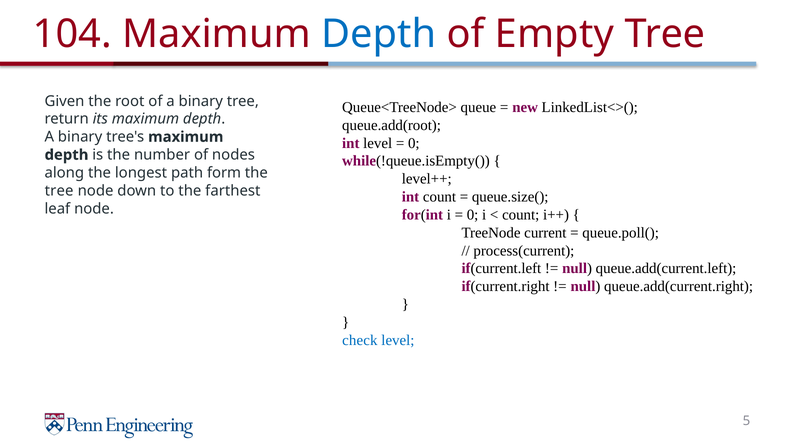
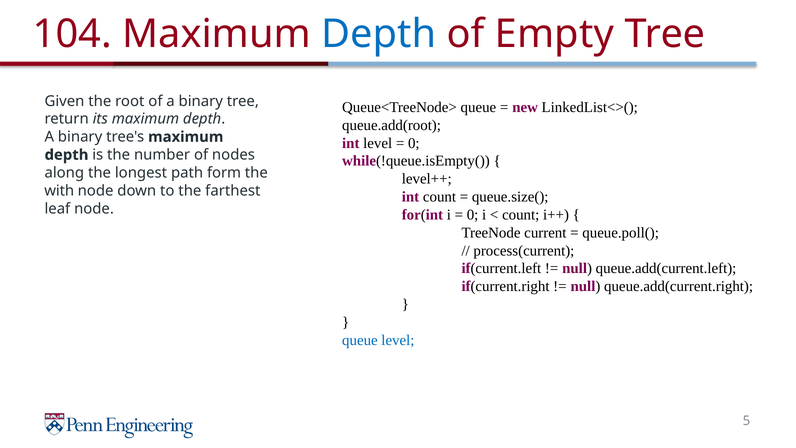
tree: tree -> with (59, 191)
check: check -> queue (360, 340)
